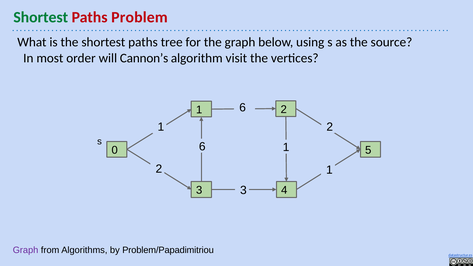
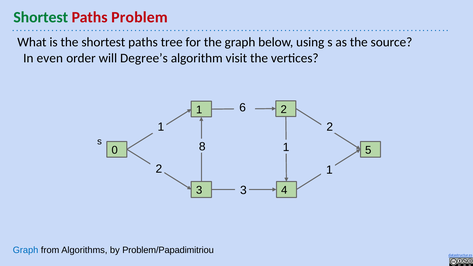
most: most -> even (50, 58)
Cannon’s: Cannon’s -> Degree’s (144, 58)
s 6: 6 -> 8 (202, 147)
Graph colour: purple -> blue (26, 250)
